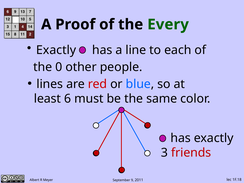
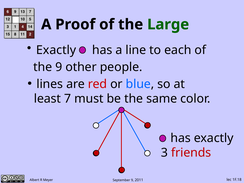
Every: Every -> Large (168, 24)
the 0: 0 -> 9 (59, 67)
6: 6 -> 7 (68, 99)
